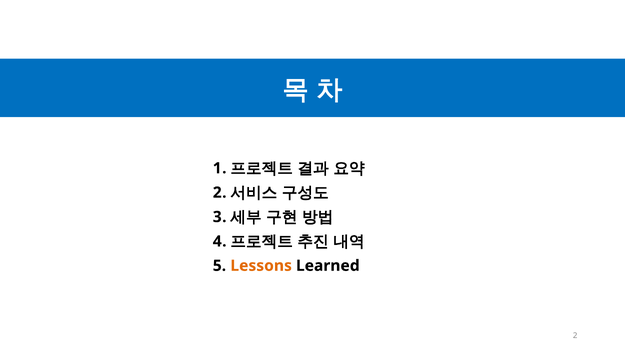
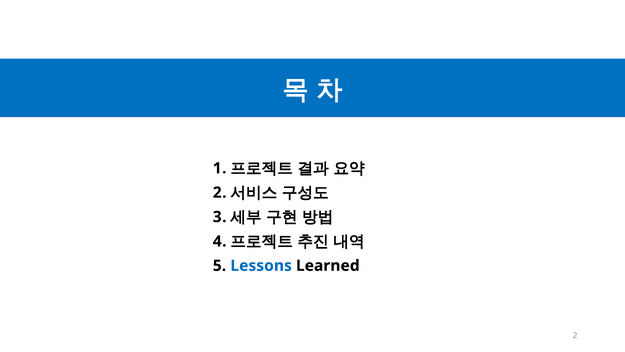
Lessons colour: orange -> blue (261, 265)
